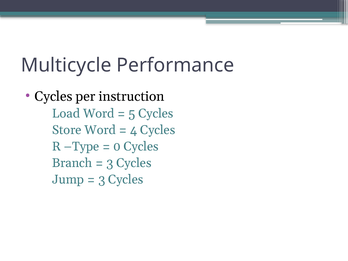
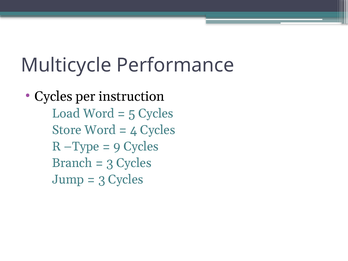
0: 0 -> 9 (117, 146)
